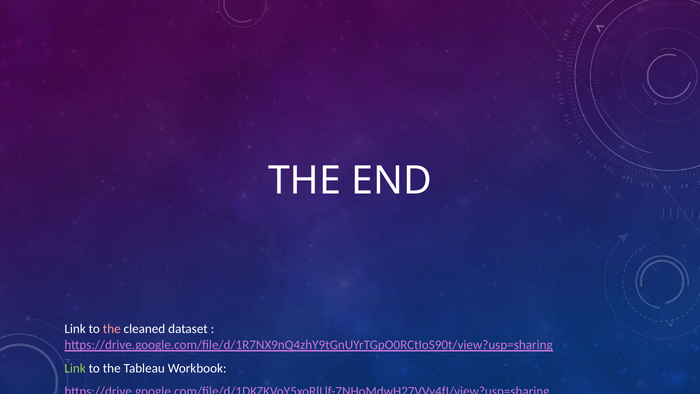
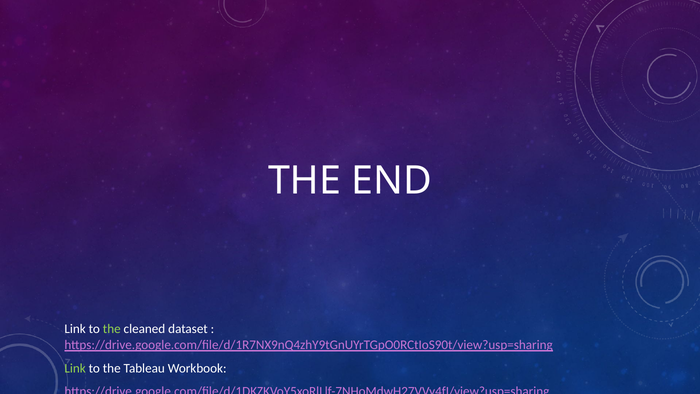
the colour: pink -> light green (112, 329)
